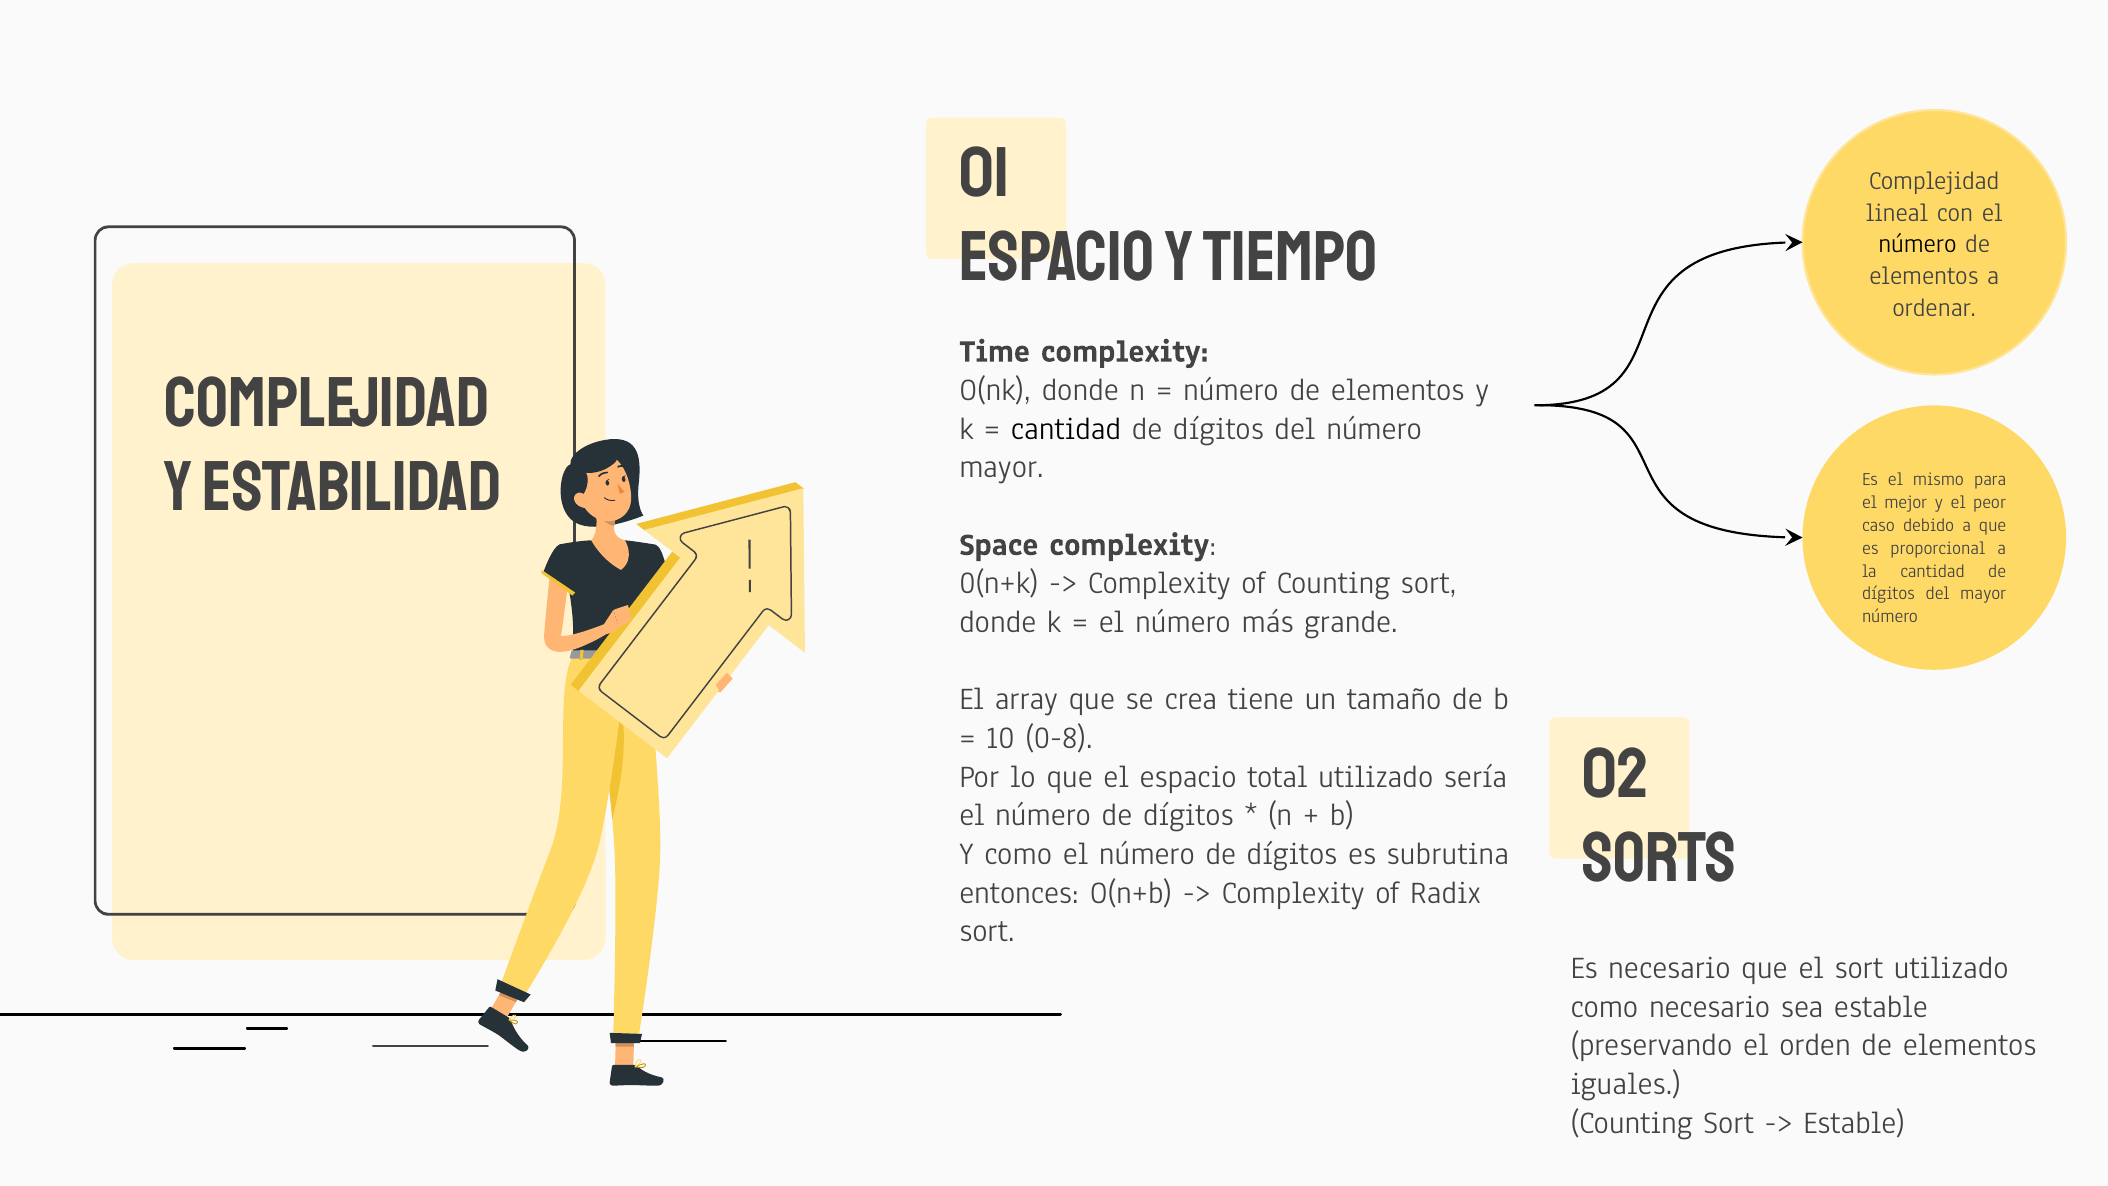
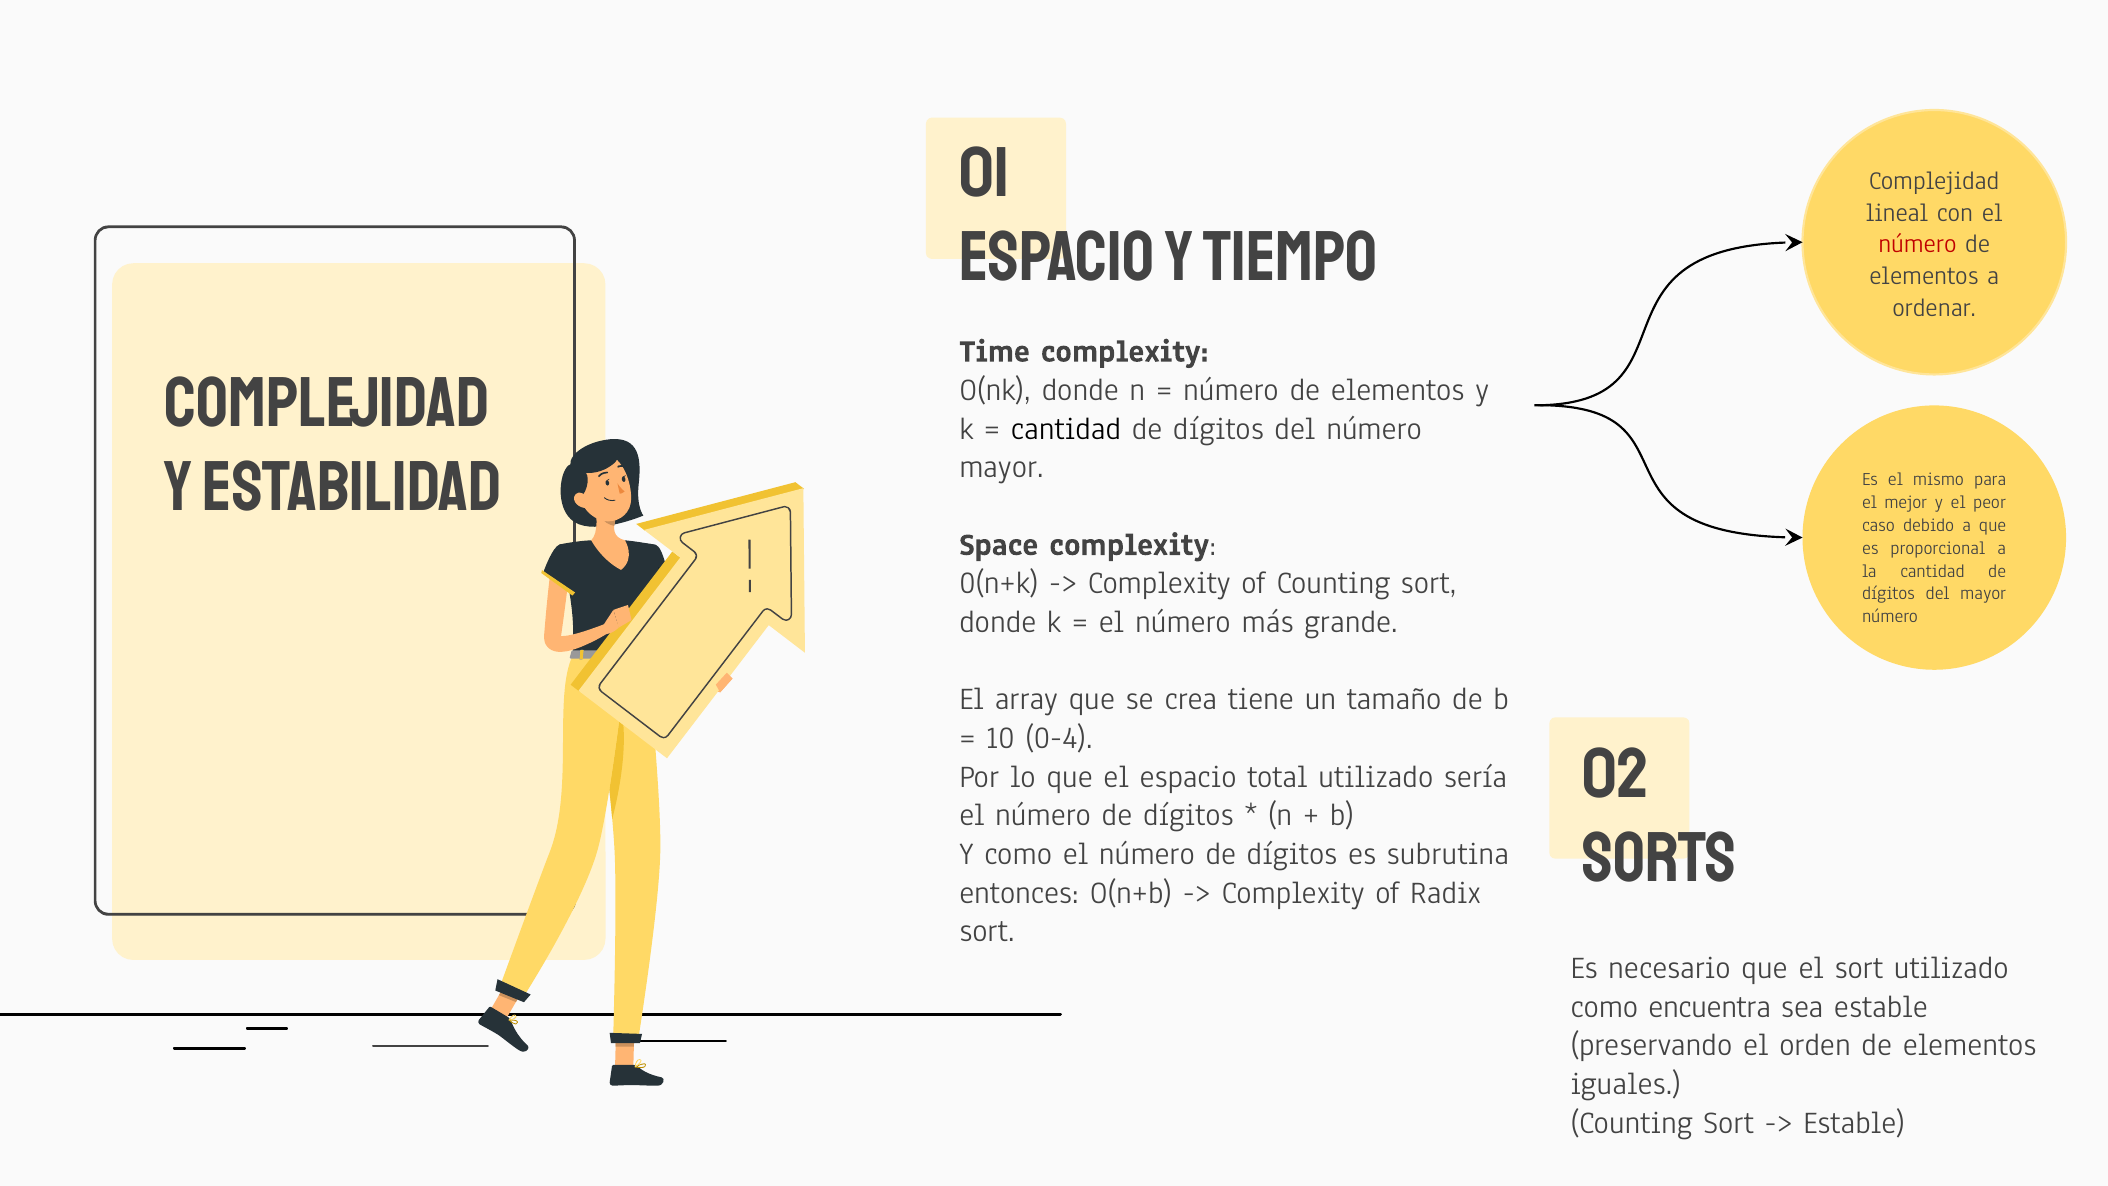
número colour: black -> red (1918, 244)
0-8: 0-8 -> 0-4 (1059, 738)
como necesario: necesario -> encuentra (1710, 1006)
